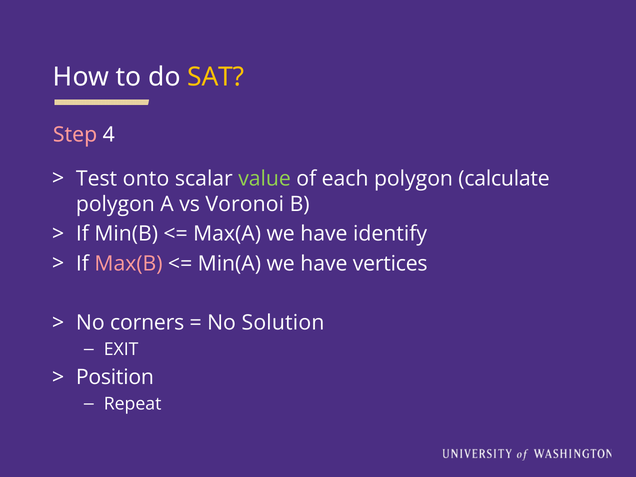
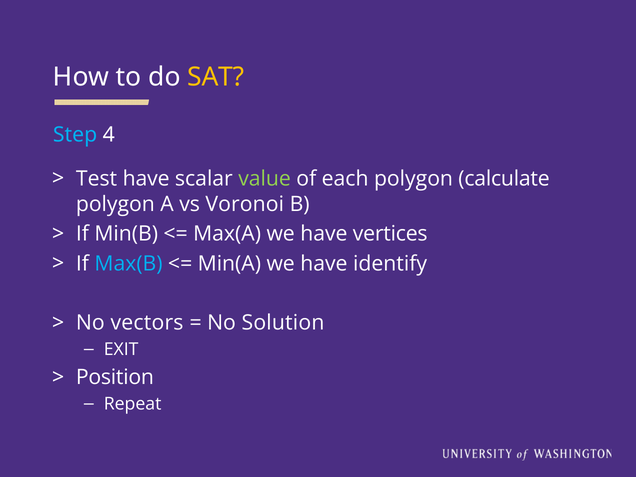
Step colour: pink -> light blue (75, 135)
Test onto: onto -> have (146, 179)
identify: identify -> vertices (390, 234)
Max(B colour: pink -> light blue (128, 264)
vertices: vertices -> identify (390, 264)
corners: corners -> vectors (147, 323)
